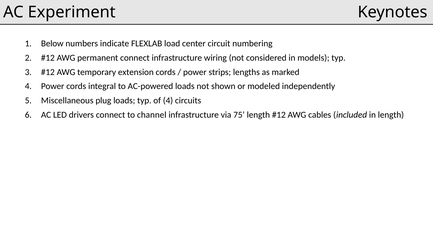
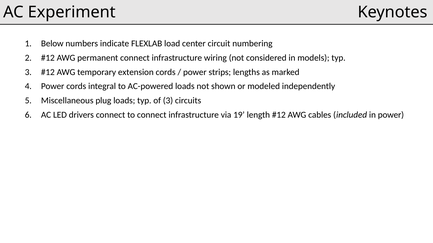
of 4: 4 -> 3 (168, 101)
to channel: channel -> connect (152, 115)
75: 75 -> 19 (239, 115)
in length: length -> power (391, 115)
